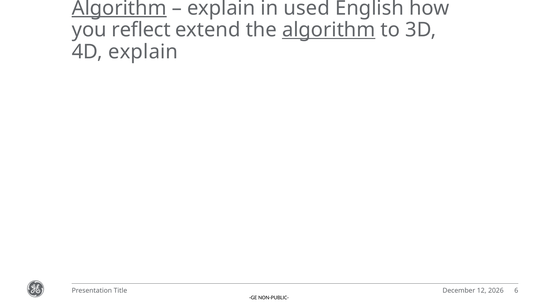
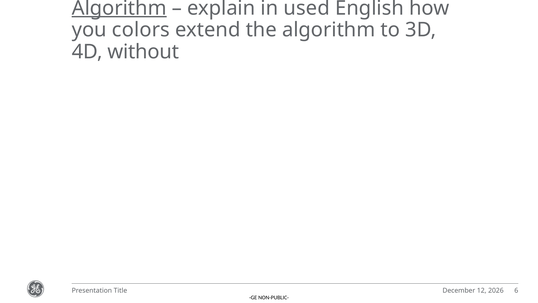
reflect: reflect -> colors (141, 30)
algorithm underline: present -> none (329, 30)
4D explain: explain -> without (143, 52)
